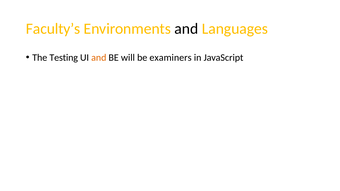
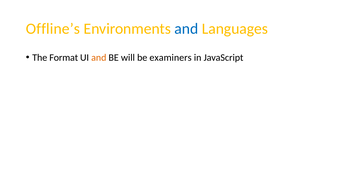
Faculty’s: Faculty’s -> Offline’s (53, 29)
and colour: black -> blue (186, 29)
Testing: Testing -> Format (64, 58)
